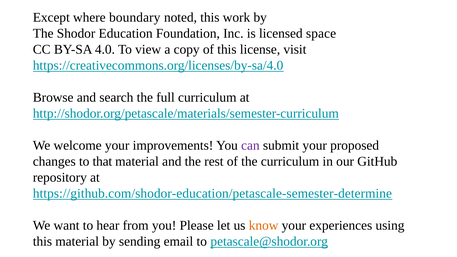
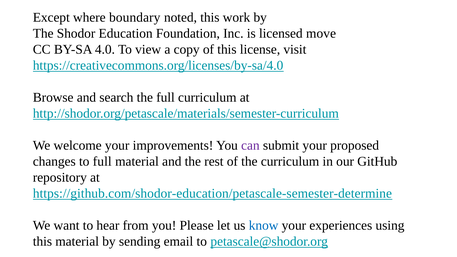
space: space -> move (321, 33)
to that: that -> full (102, 161)
know colour: orange -> blue (264, 225)
